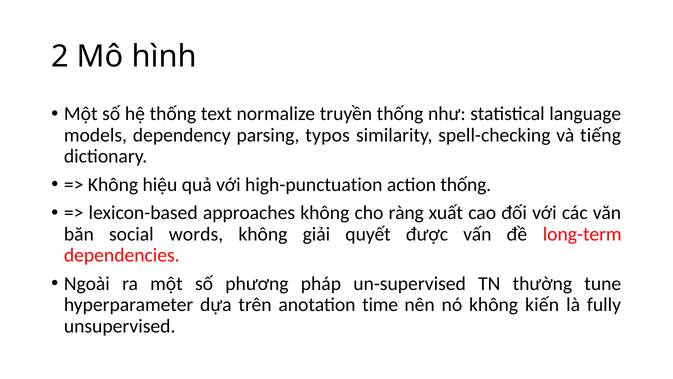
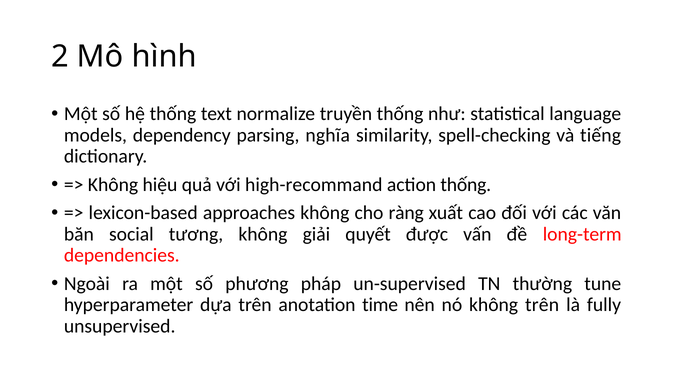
typos: typos -> nghĩa (328, 135)
high-punctuation: high-punctuation -> high-recommand (314, 184)
words: words -> tương (196, 234)
không kiến: kiến -> trên (542, 304)
